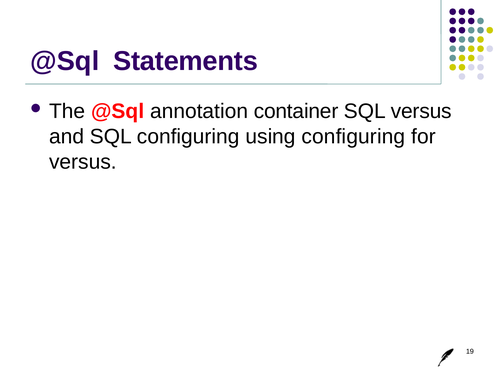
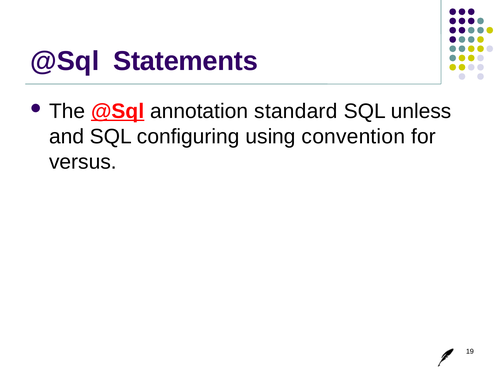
@Sql underline: none -> present (118, 111)
container: container -> standard (296, 111)
SQL versus: versus -> unless (421, 111)
using configuring: configuring -> convention (353, 137)
